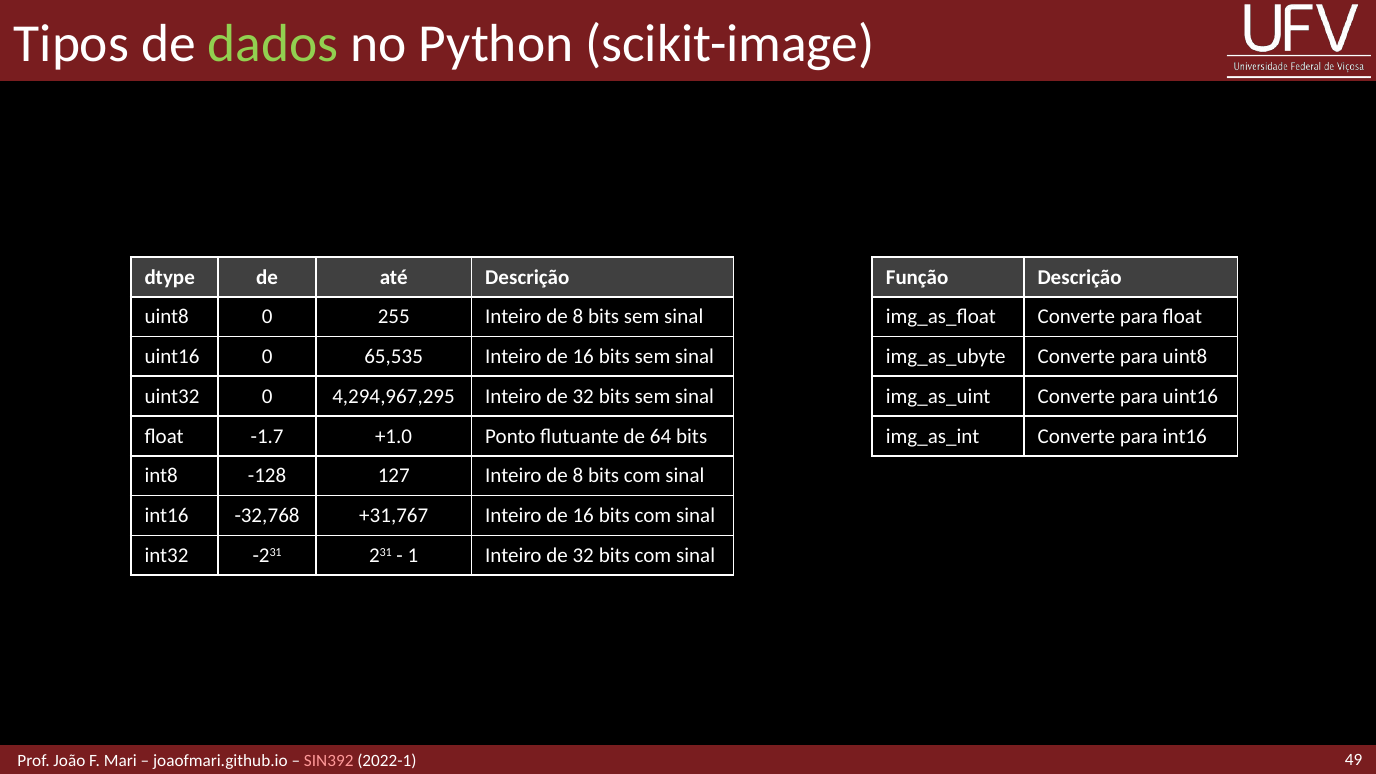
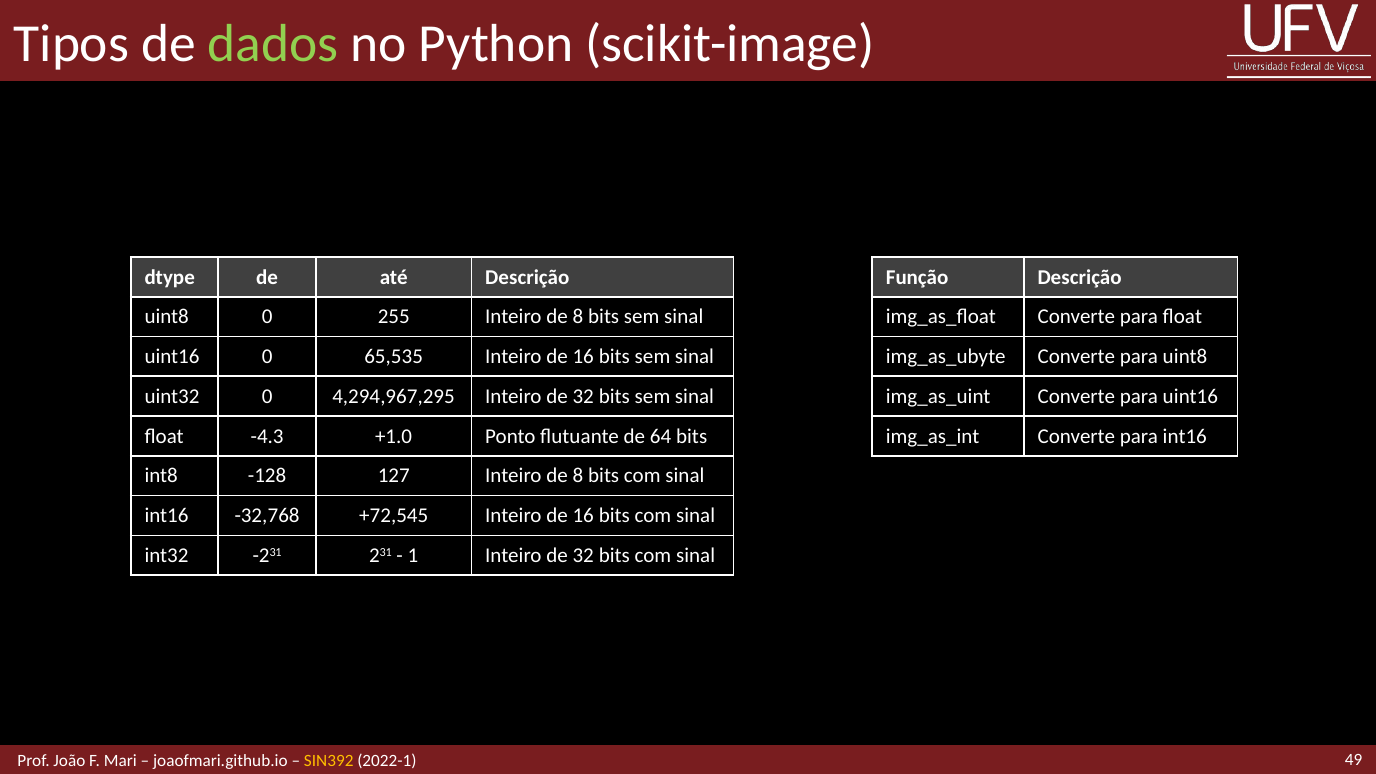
-1.7: -1.7 -> -4.3 (267, 436)
+31,767: +31,767 -> +72,545 (394, 516)
SIN392 colour: pink -> yellow (329, 761)
